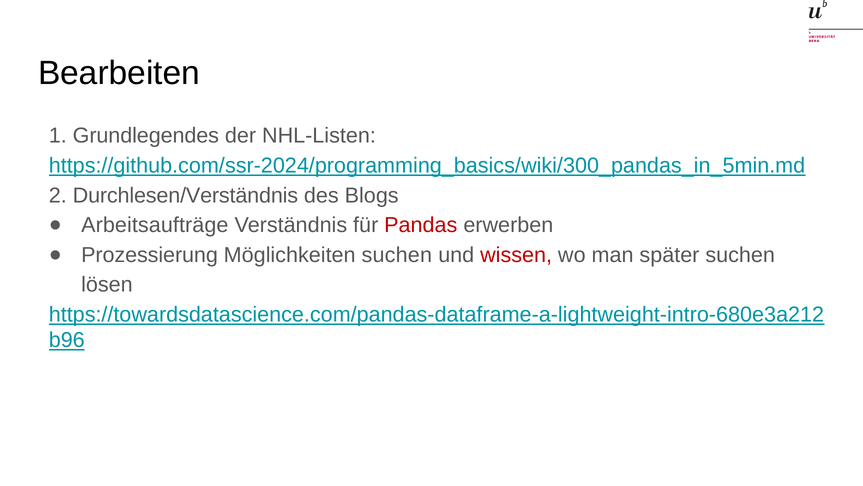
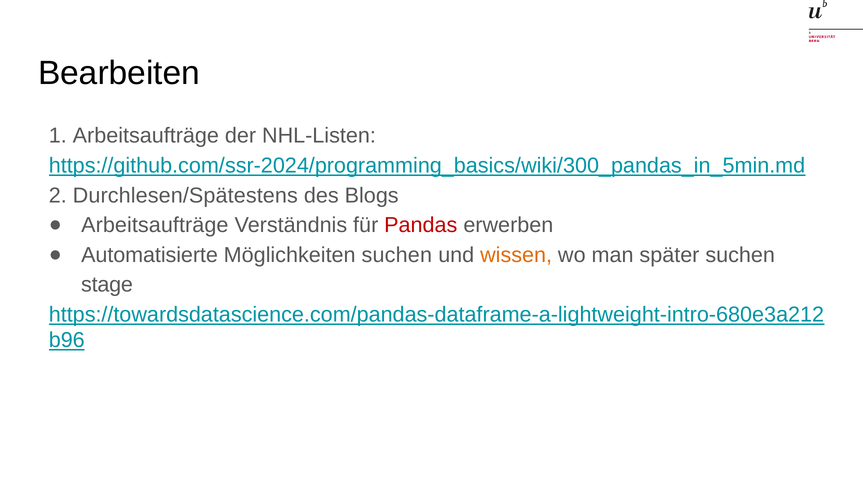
1 Grundlegendes: Grundlegendes -> Arbeitsaufträge (146, 136)
Durchlesen/Verständnis: Durchlesen/Verständnis -> Durchlesen/Spätestens (185, 195)
Prozessierung: Prozessierung -> Automatisierte (150, 255)
wissen colour: red -> orange (516, 255)
lösen: lösen -> stage (107, 285)
